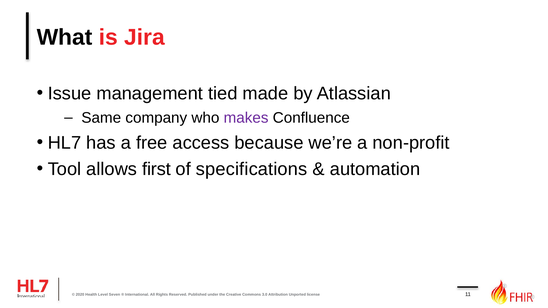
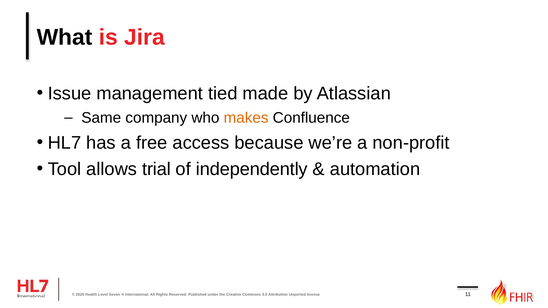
makes colour: purple -> orange (246, 118)
first: first -> trial (156, 169)
specifications: specifications -> independently (252, 169)
